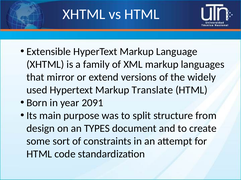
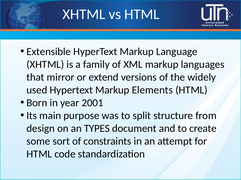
Translate: Translate -> Elements (152, 90)
2091: 2091 -> 2001 (92, 103)
